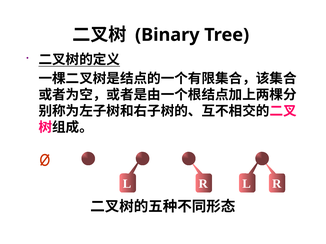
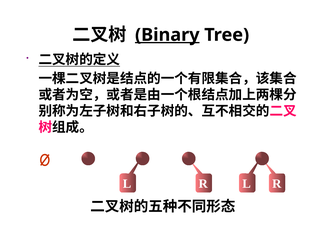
Binary underline: none -> present (167, 35)
